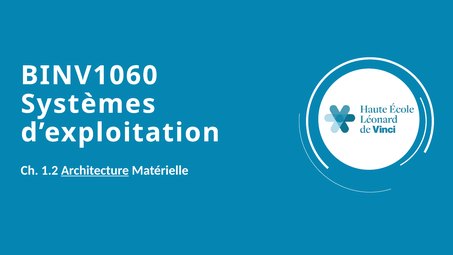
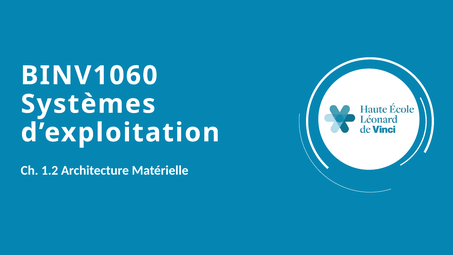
Architecture underline: present -> none (95, 170)
